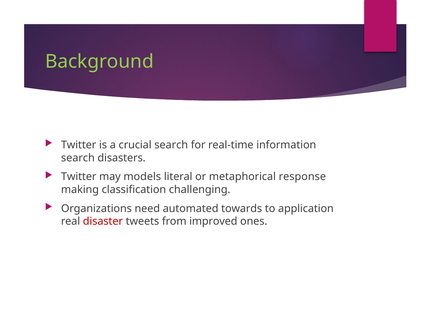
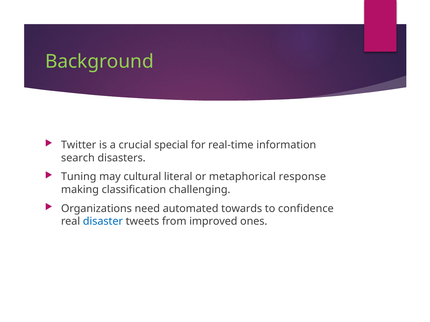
crucial search: search -> special (171, 145)
Twitter: Twitter -> Tuning (79, 177)
models: models -> cultural (142, 177)
application: application -> confidence (306, 209)
disaster colour: red -> blue (103, 222)
